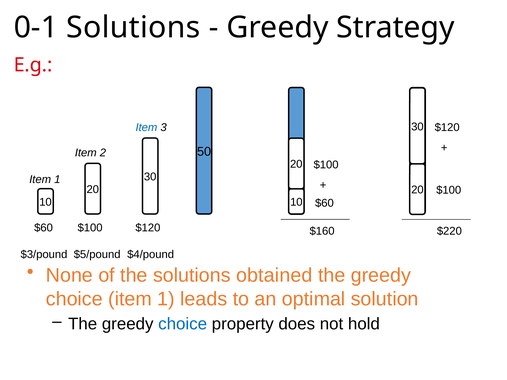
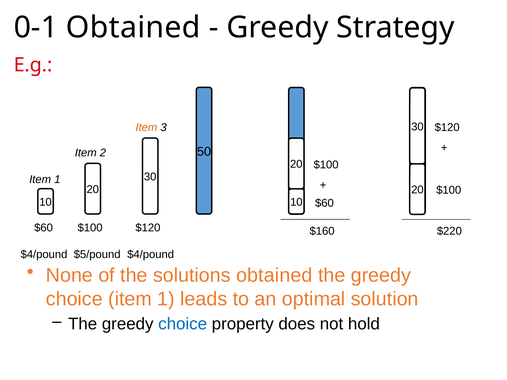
0-1 Solutions: Solutions -> Obtained (133, 28)
Item colour: blue -> orange (146, 127)
$3/pound: $3/pound -> $4/pound (44, 254)
